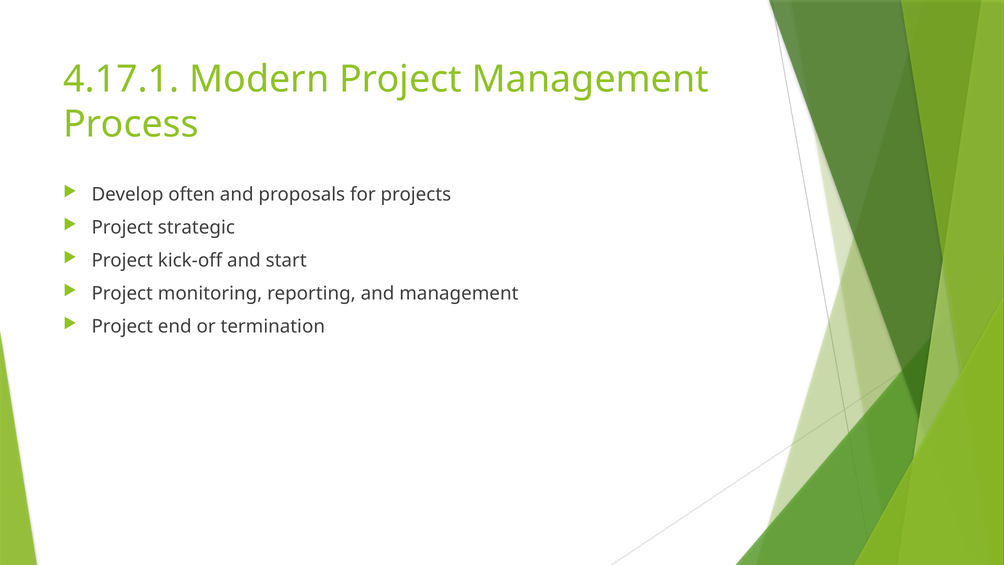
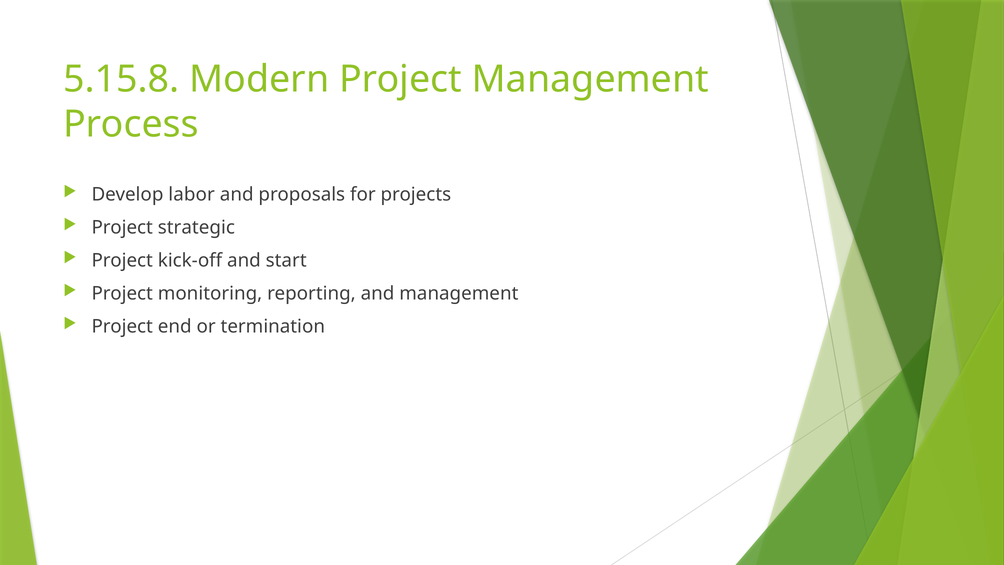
4.17.1: 4.17.1 -> 5.15.8 (121, 79)
often: often -> labor (192, 194)
